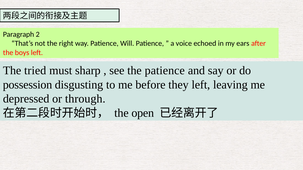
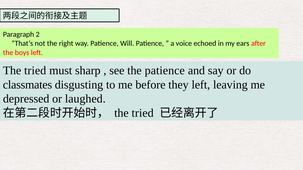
possession: possession -> classmates (27, 85)
through: through -> laughed (85, 99)
open: open -> tried (143, 113)
